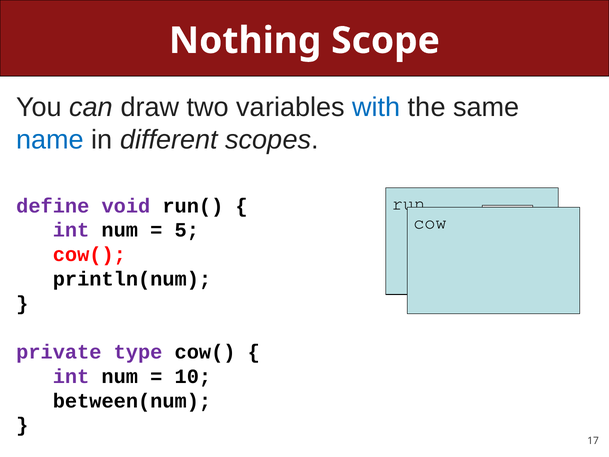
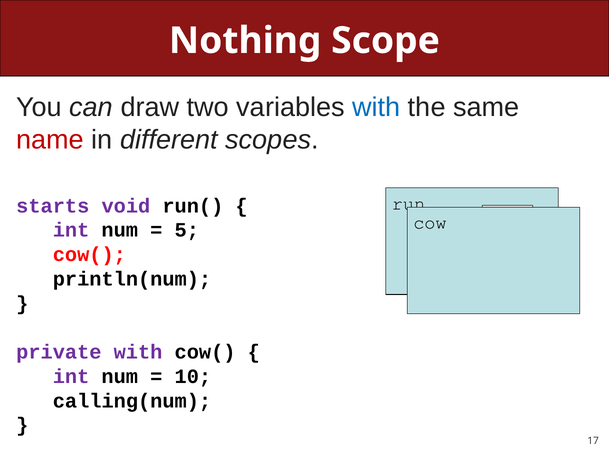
name colour: blue -> red (50, 140)
define: define -> starts (53, 206)
private type: type -> with (138, 352)
between(num: between(num -> calling(num (132, 401)
